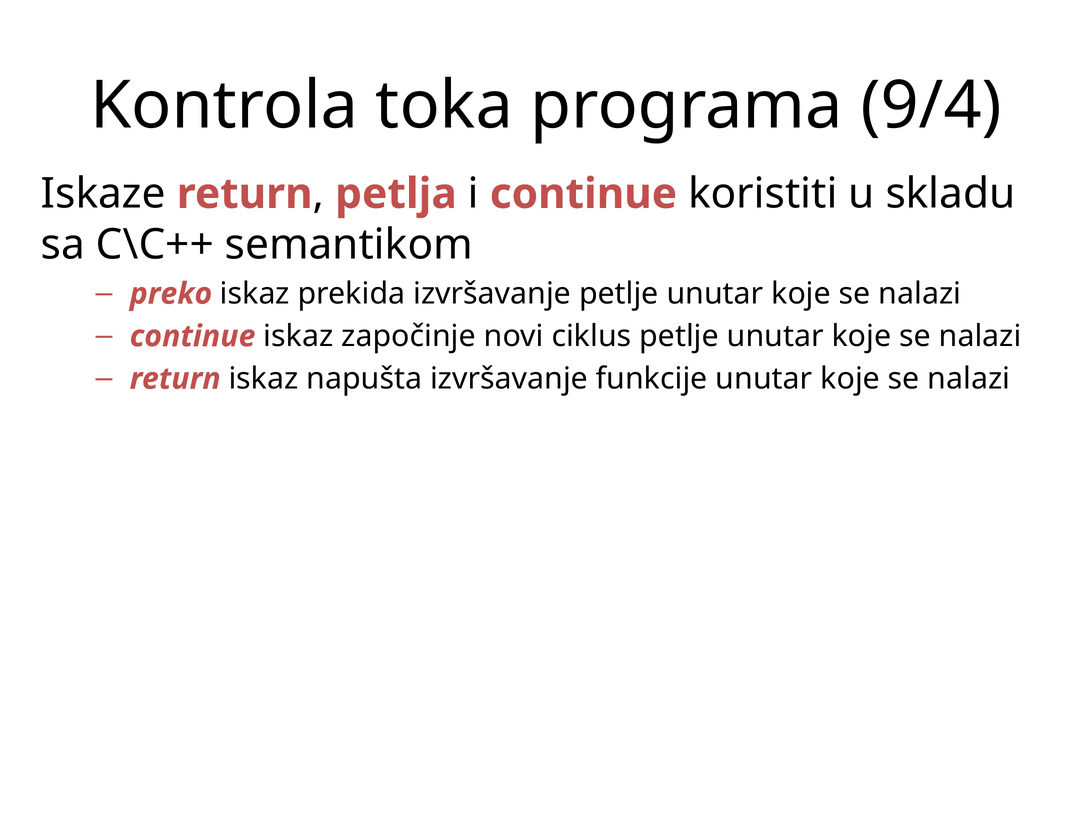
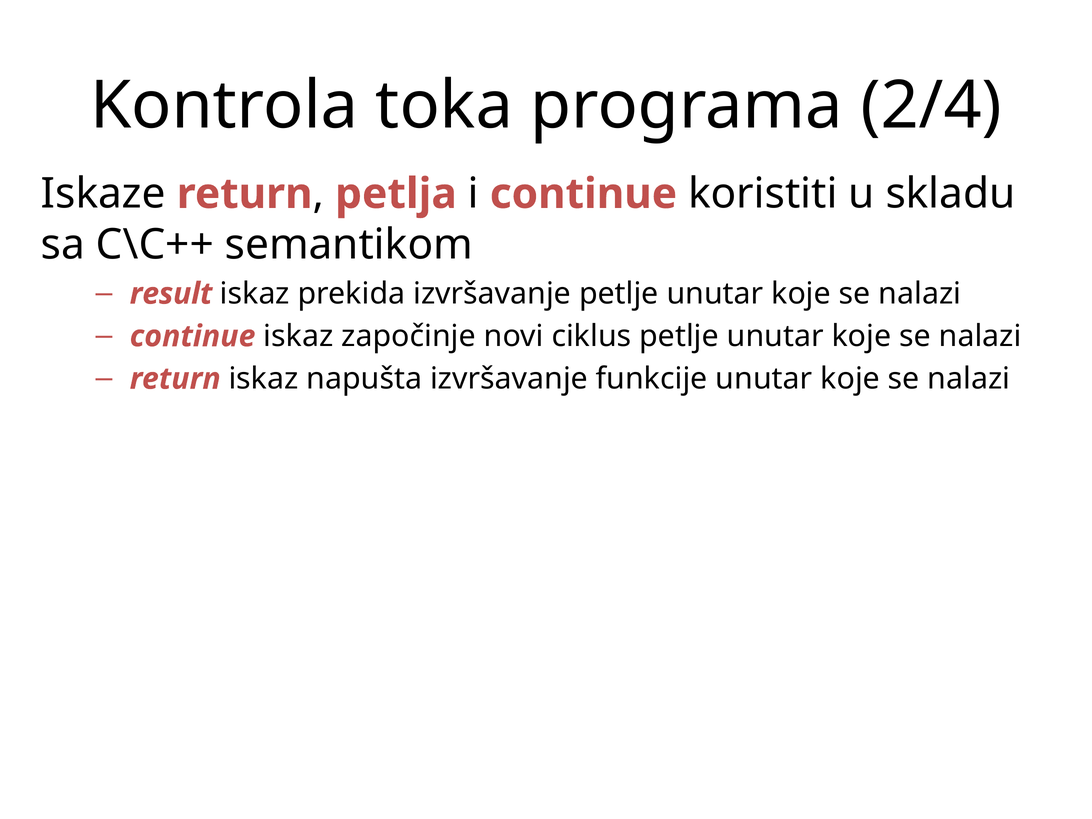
9/4: 9/4 -> 2/4 (931, 106)
preko: preko -> result (171, 294)
